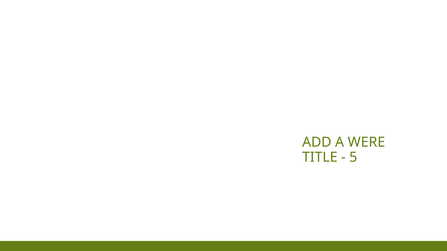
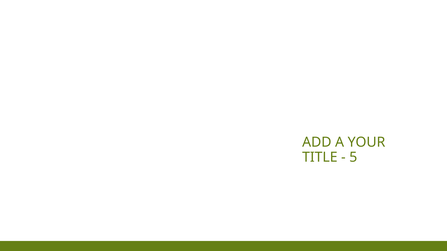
WERE: WERE -> YOUR (367, 143)
